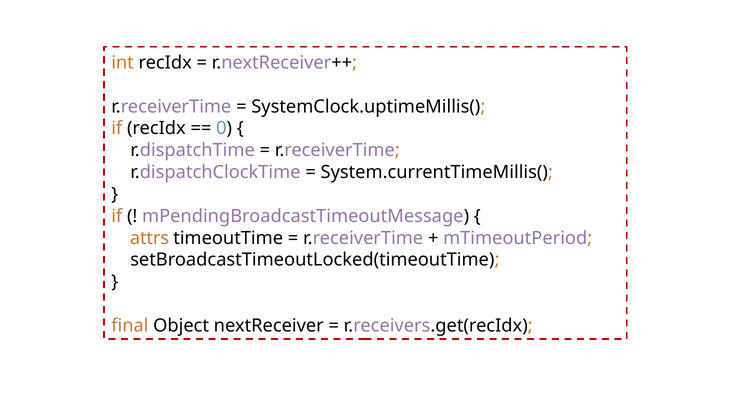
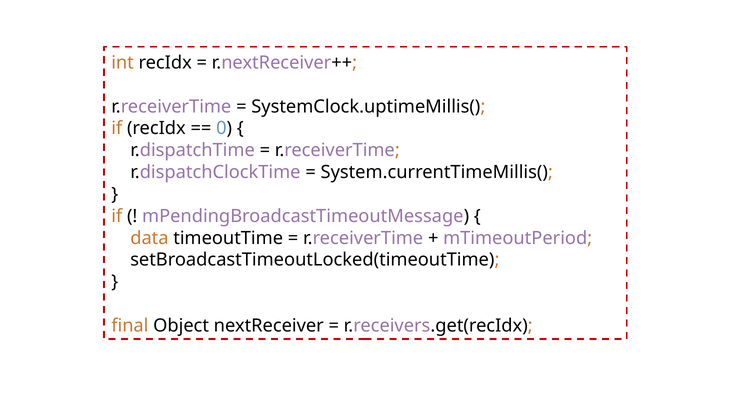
attrs: attrs -> data (149, 238)
